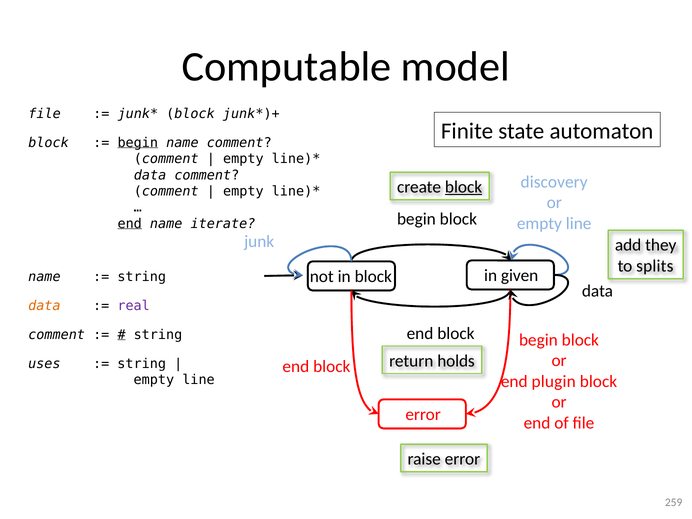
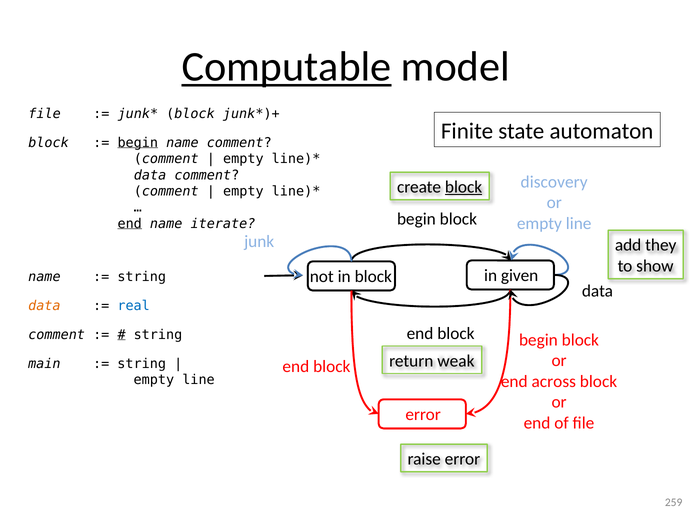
Computable underline: none -> present (286, 67)
splits: splits -> show (655, 266)
real colour: purple -> blue (134, 306)
holds: holds -> weak (456, 361)
uses: uses -> main (44, 364)
plugin: plugin -> across (554, 381)
